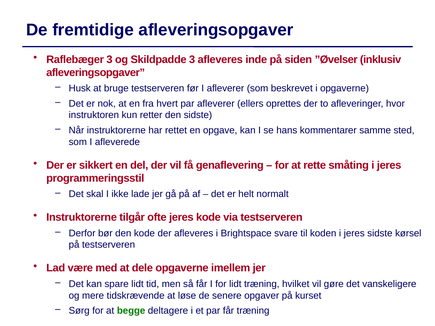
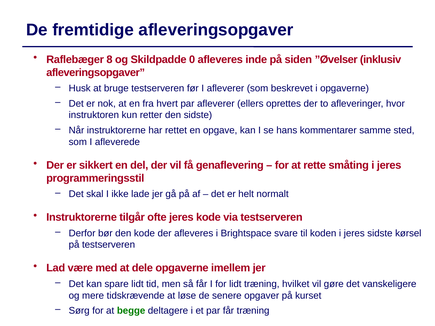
Raflebæger 3: 3 -> 8 (109, 59)
Skildpadde 3: 3 -> 0 (192, 59)
